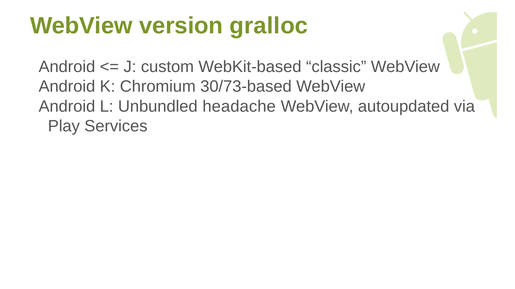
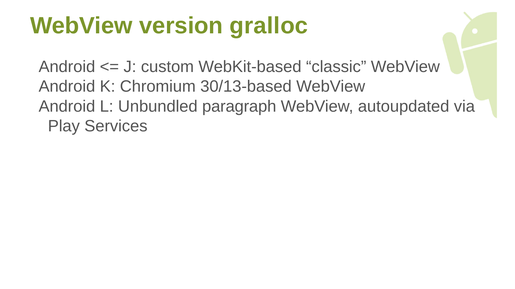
30/73-based: 30/73-based -> 30/13-based (246, 87)
headache: headache -> paragraph (239, 107)
